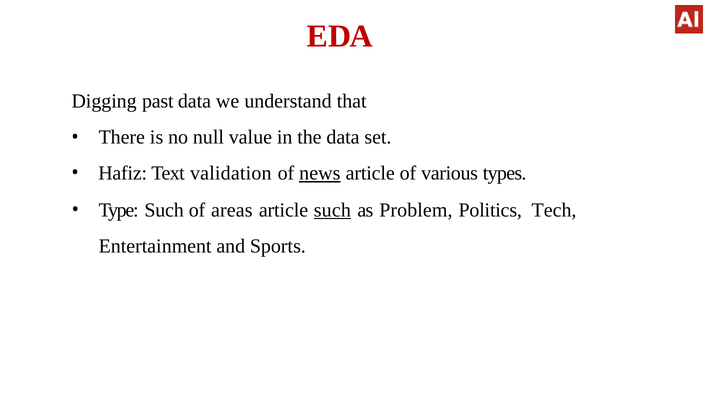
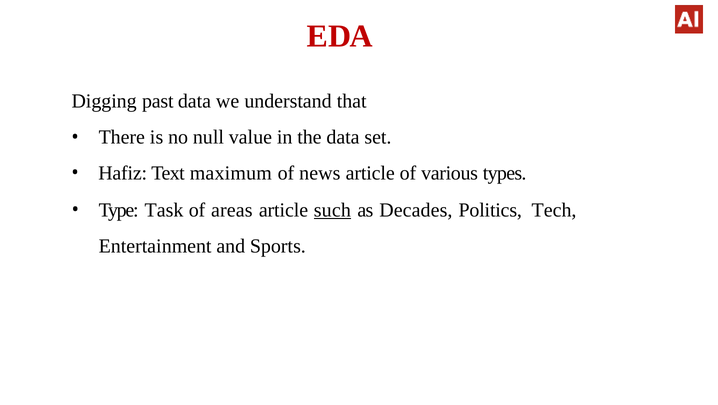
validation: validation -> maximum (231, 173)
news underline: present -> none (320, 173)
Type Such: Such -> Task (164, 210)
Problem: Problem -> Decades (416, 210)
